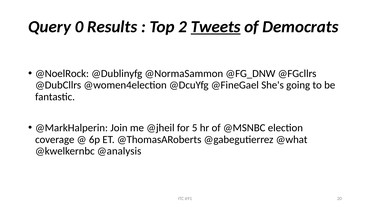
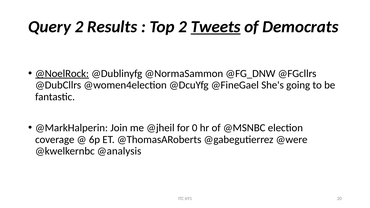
Query 0: 0 -> 2 (79, 27)
@NoelRock underline: none -> present (62, 74)
5: 5 -> 0 (195, 128)
@what: @what -> @were (292, 140)
